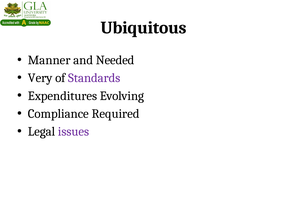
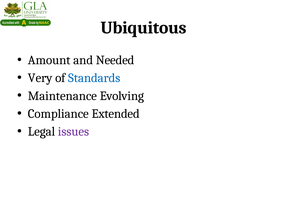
Manner: Manner -> Amount (49, 60)
Standards colour: purple -> blue (94, 78)
Expenditures: Expenditures -> Maintenance (62, 96)
Required: Required -> Extended (116, 114)
